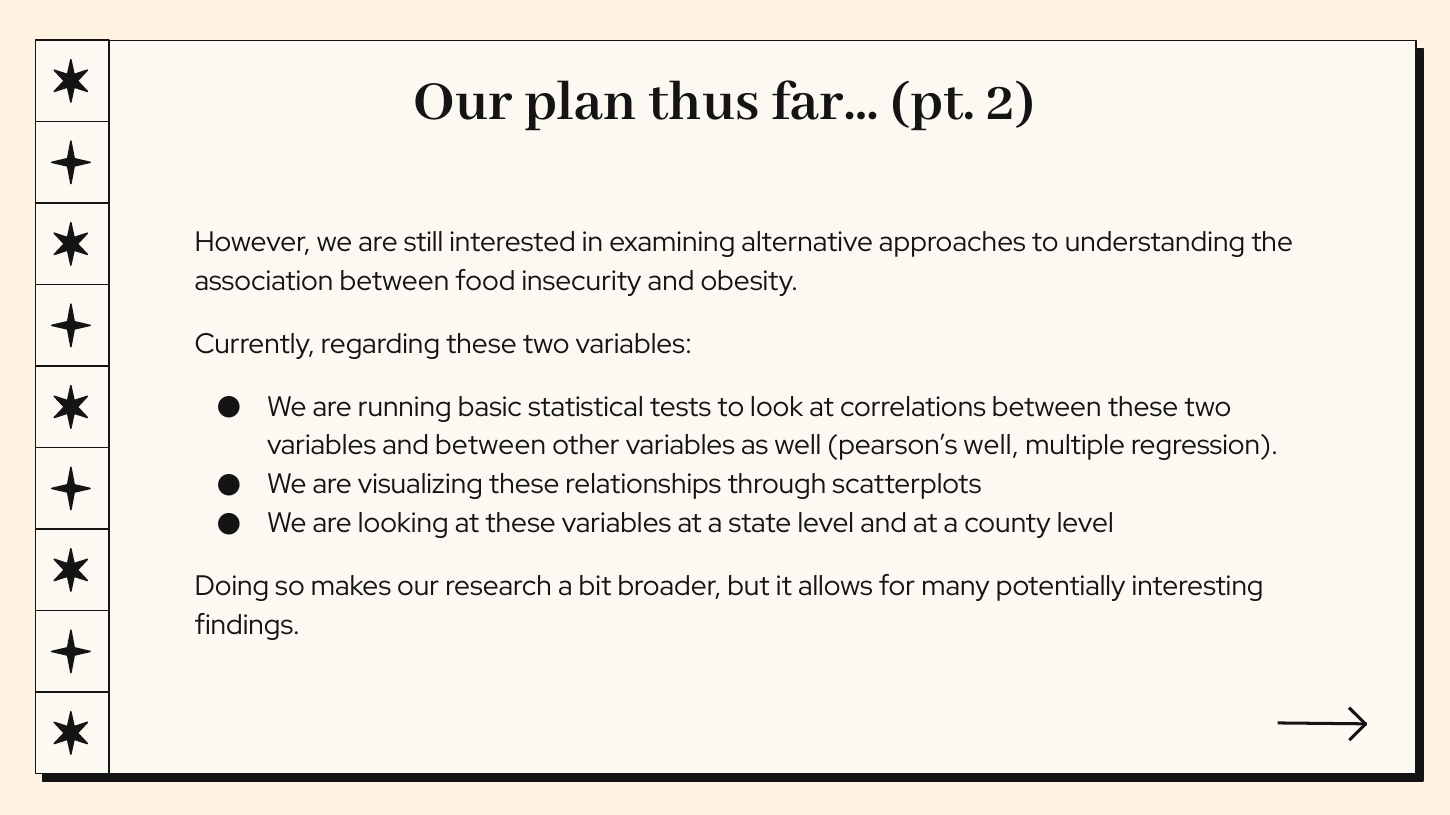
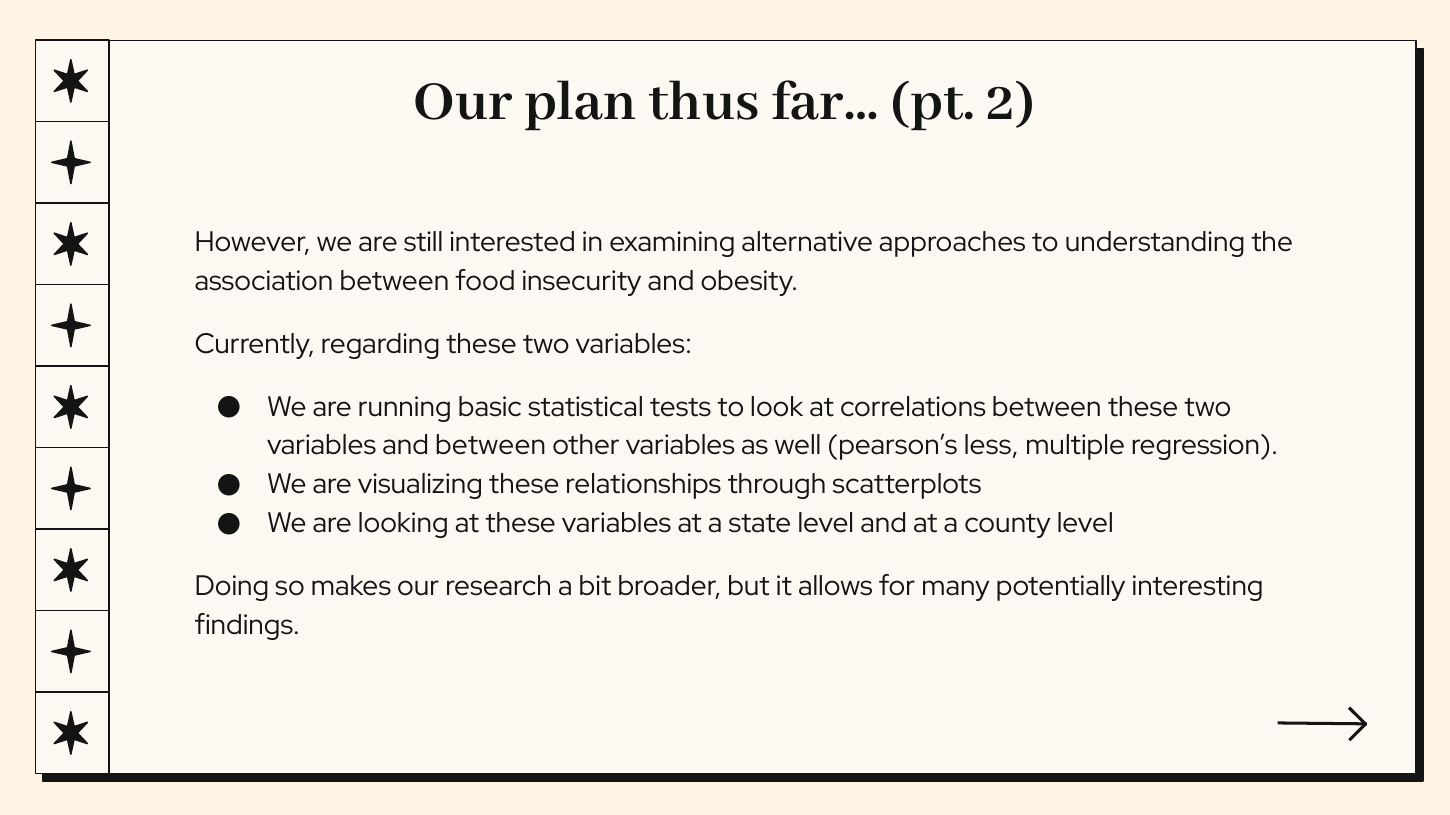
pearson’s well: well -> less (991, 446)
